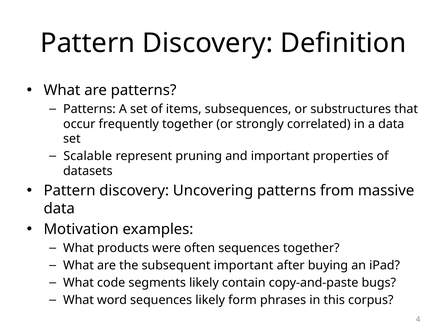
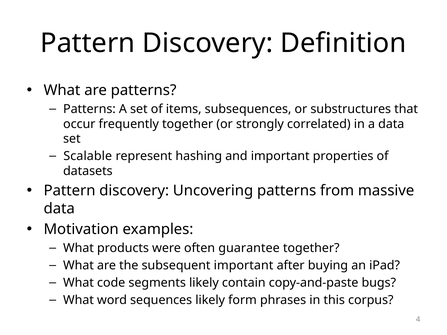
pruning: pruning -> hashing (199, 156)
often sequences: sequences -> guarantee (249, 248)
